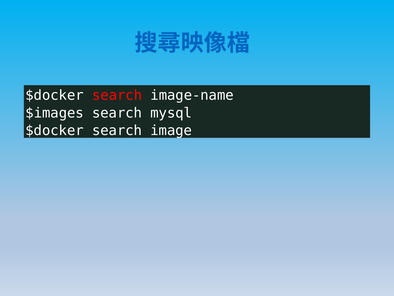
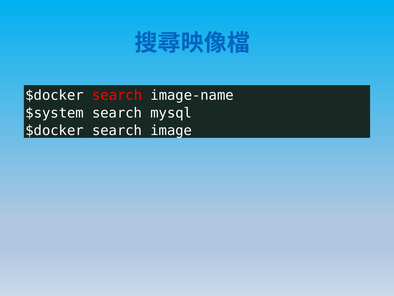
$images: $images -> $system (55, 113)
